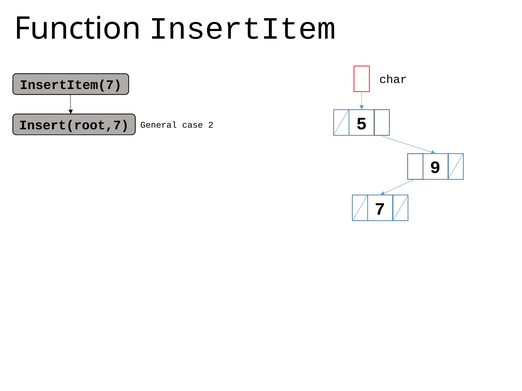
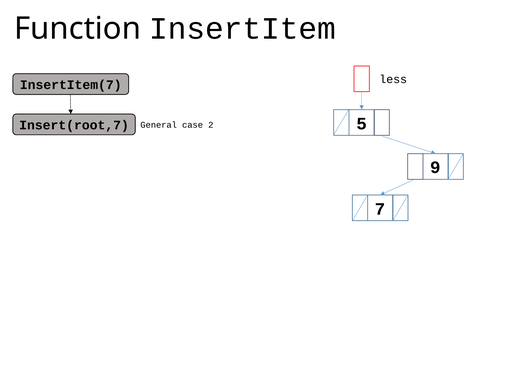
char: char -> less (393, 80)
